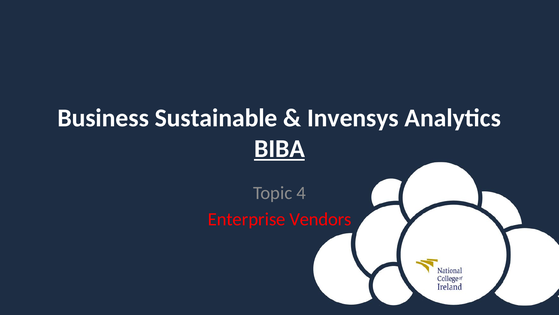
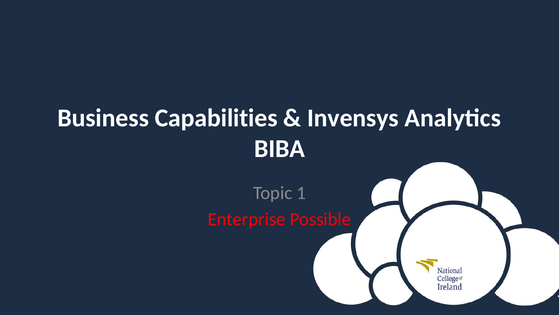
Sustainable: Sustainable -> Capabilities (216, 118)
BIBA underline: present -> none (279, 149)
4: 4 -> 1 (301, 193)
Vendors: Vendors -> Possible (320, 219)
